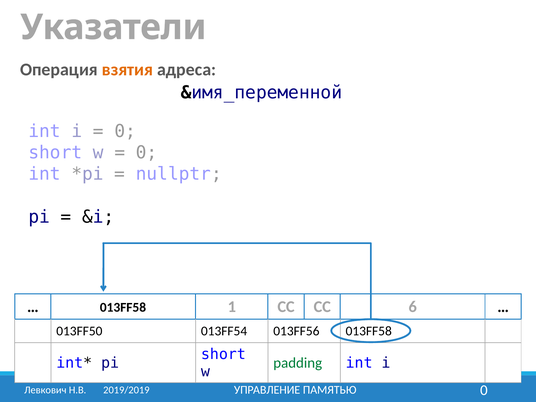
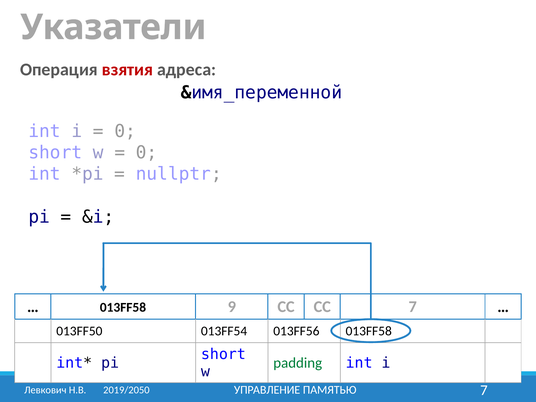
взятия colour: orange -> red (128, 70)
1: 1 -> 9 (232, 307)
CC 6: 6 -> 7 (413, 307)
ПАМЯТЬЮ 0: 0 -> 7 (484, 390)
2019/2019: 2019/2019 -> 2019/2050 (126, 390)
